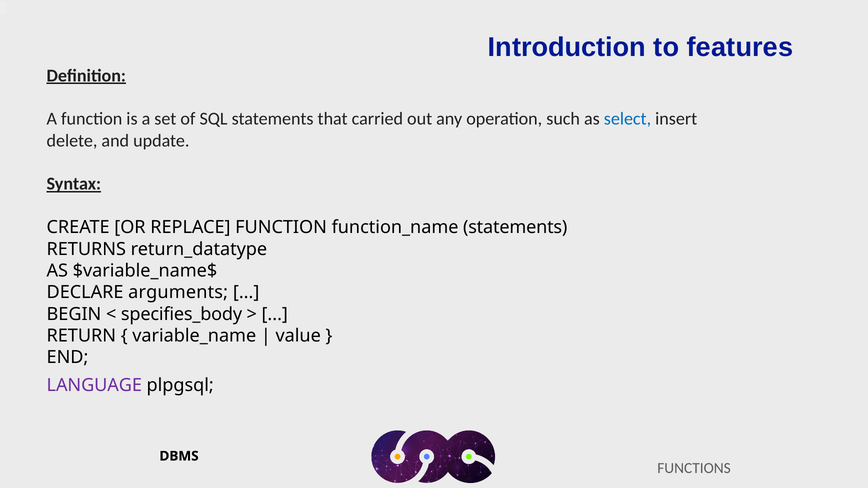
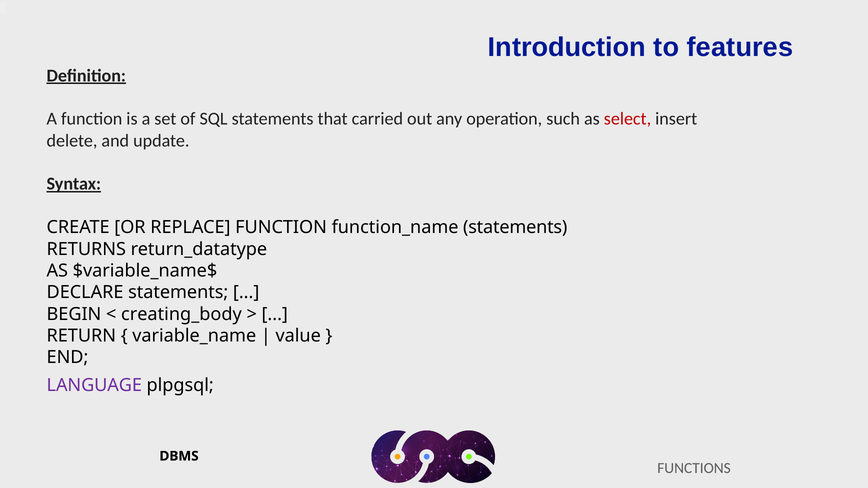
select colour: blue -> red (627, 119)
DECLARE arguments: arguments -> statements (178, 293)
specifies_body: specifies_body -> creating_body (181, 314)
